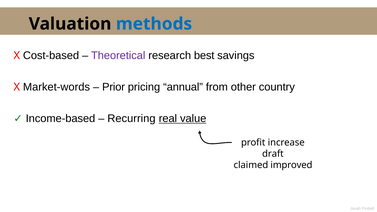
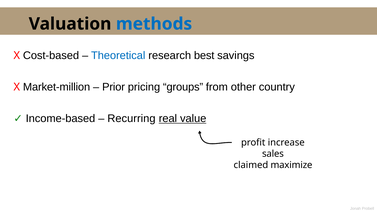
Theoretical colour: purple -> blue (118, 55)
Market-words: Market-words -> Market-million (57, 87)
annual: annual -> groups (183, 87)
draft: draft -> sales (273, 154)
improved: improved -> maximize (291, 165)
